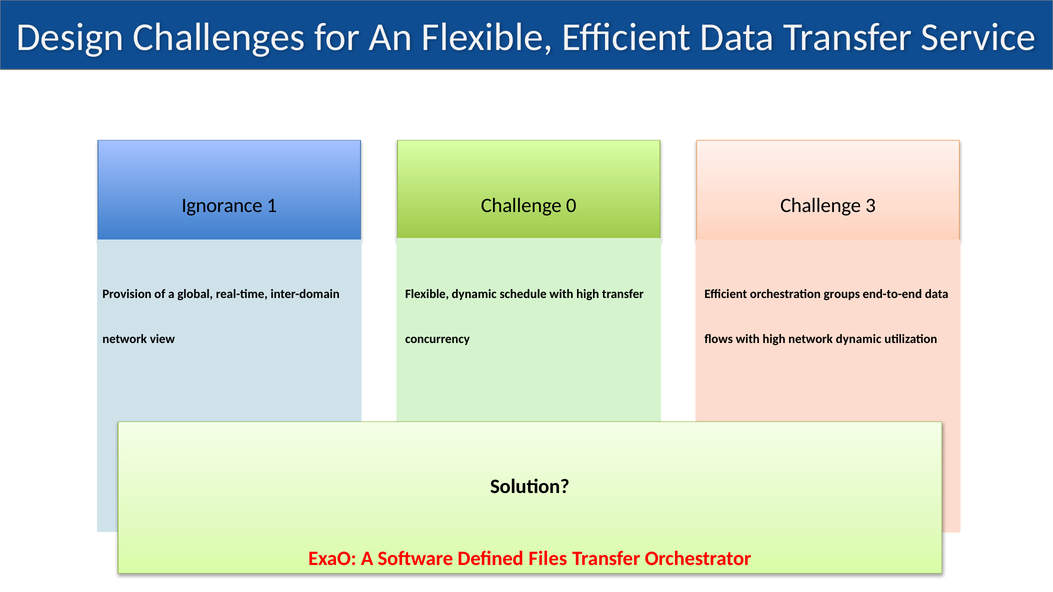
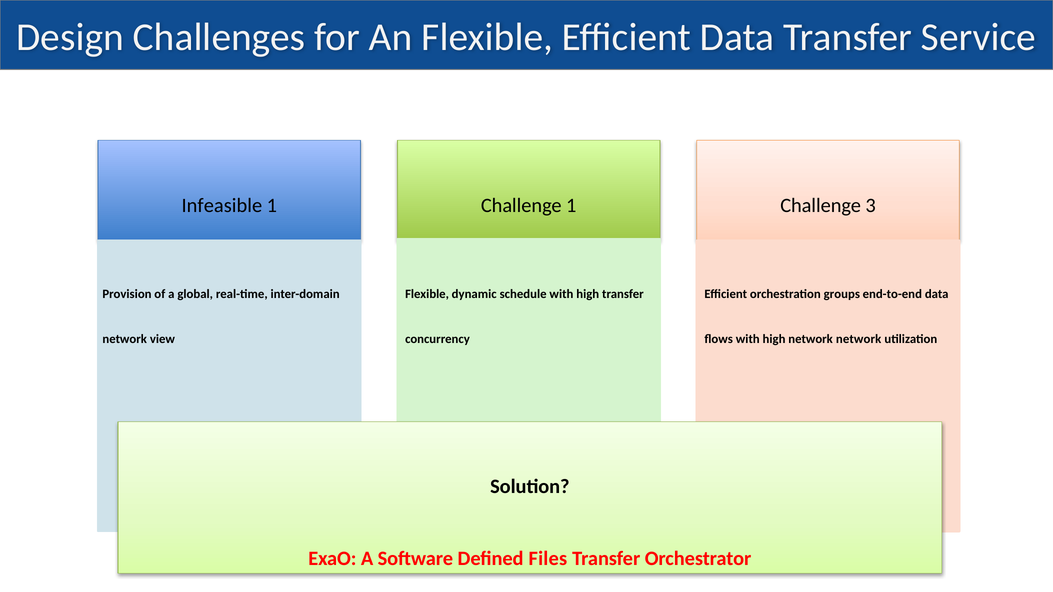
Ignorance: Ignorance -> Infeasible (222, 206)
Challenge 0: 0 -> 1 (571, 206)
network dynamic: dynamic -> network (859, 339)
